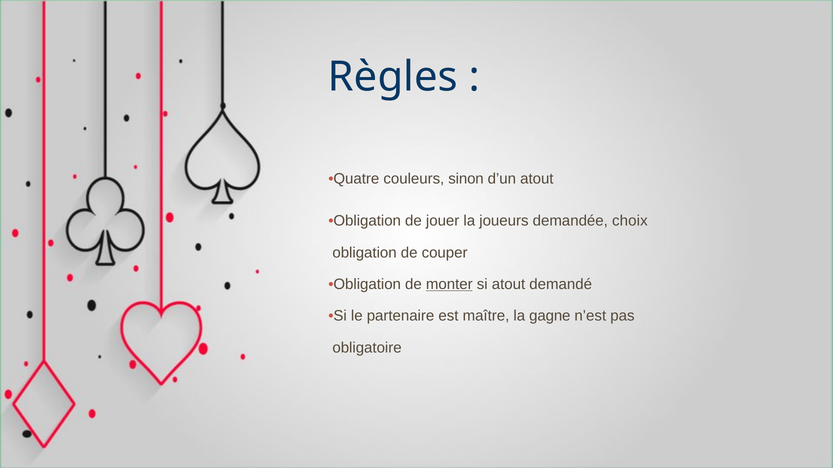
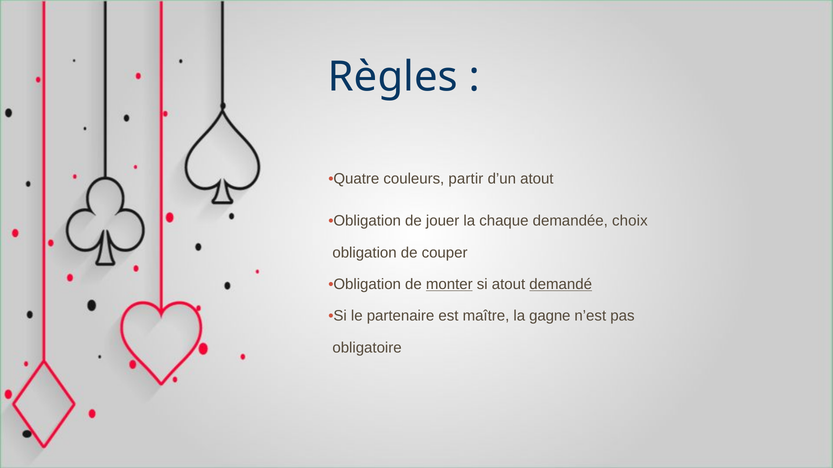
sinon: sinon -> partir (466, 179)
joueurs: joueurs -> chaque (504, 221)
demandé underline: none -> present (561, 285)
